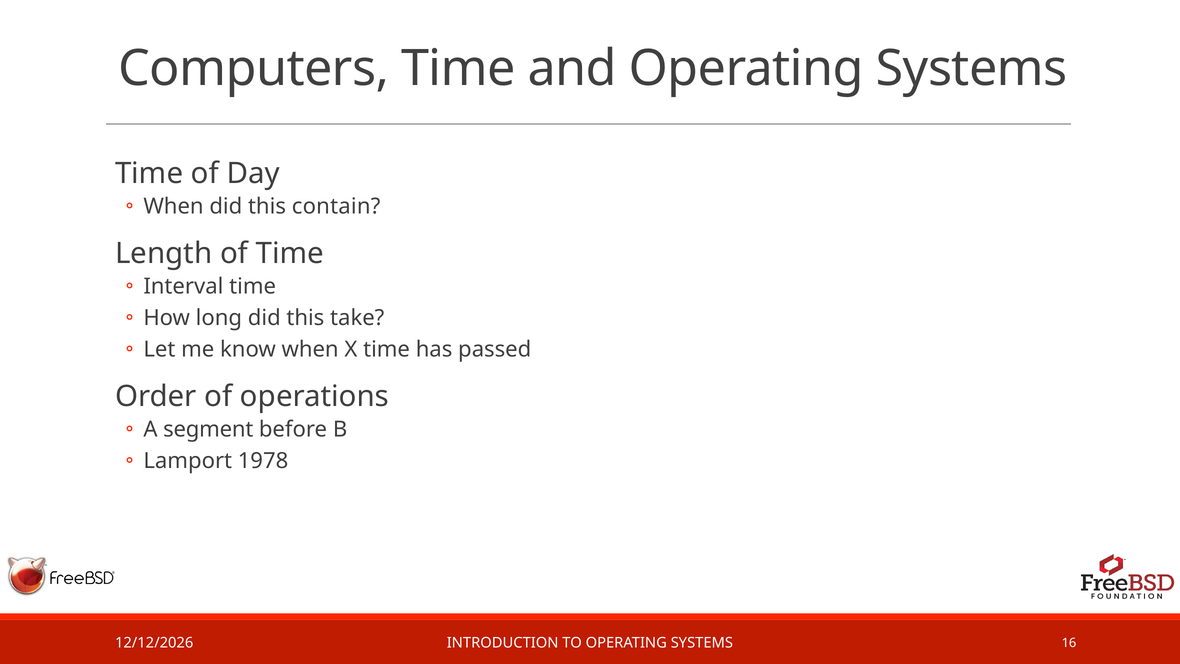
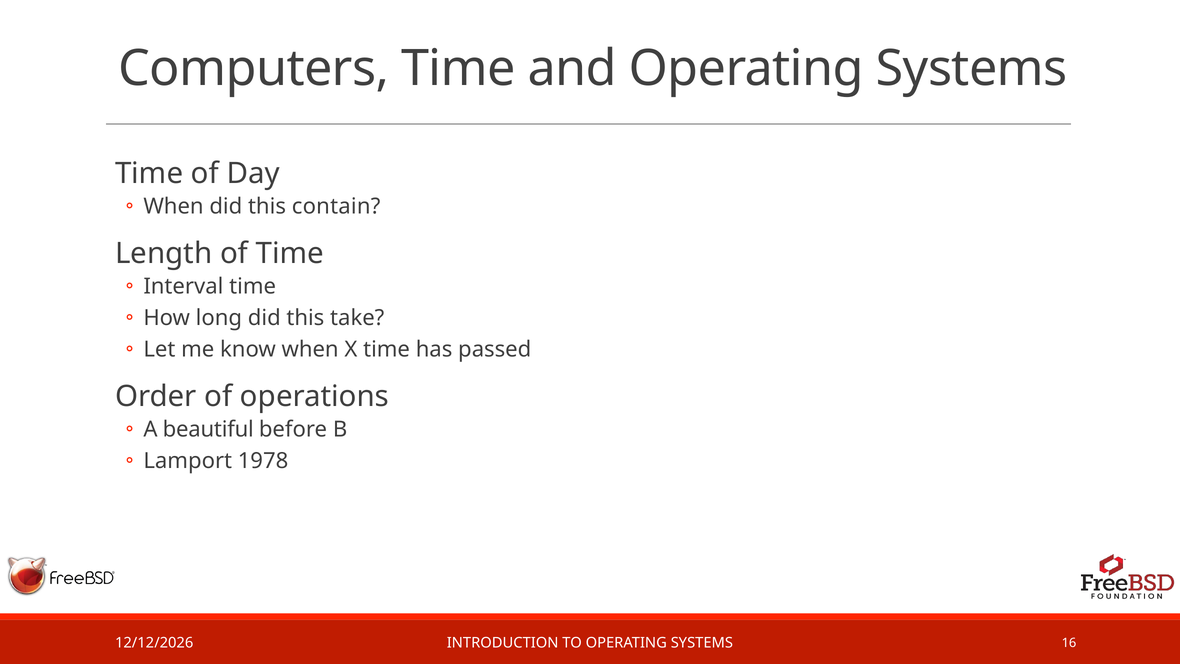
segment: segment -> beautiful (208, 429)
